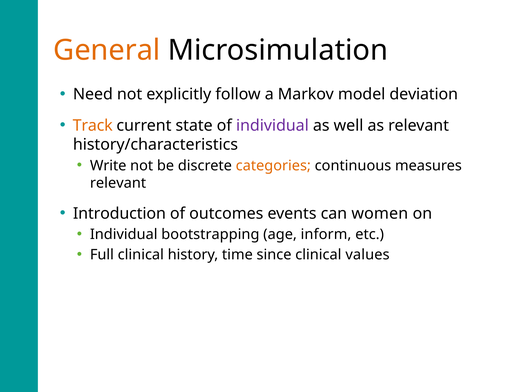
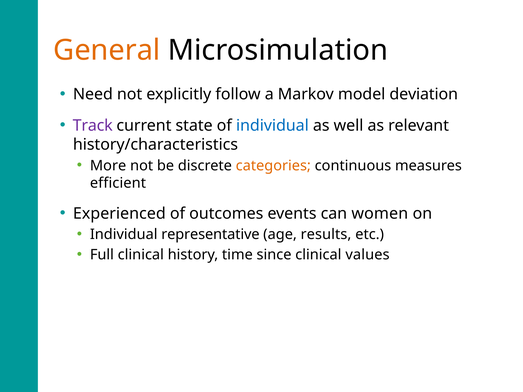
Track colour: orange -> purple (93, 125)
individual colour: purple -> blue (272, 125)
Write: Write -> More (108, 166)
relevant: relevant -> efficient (118, 183)
Introduction: Introduction -> Experienced (119, 214)
bootstrapping: bootstrapping -> representative (210, 235)
inform: inform -> results (326, 235)
